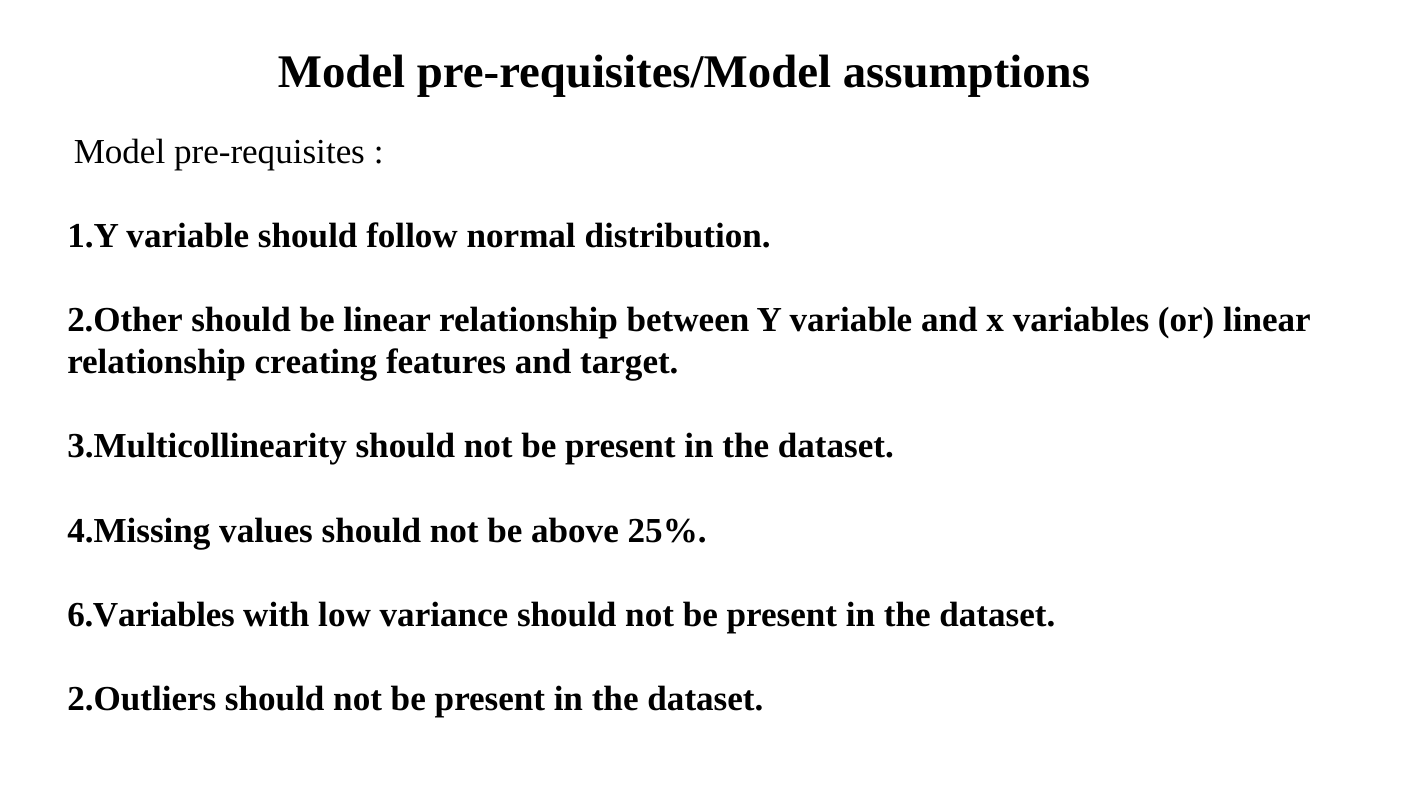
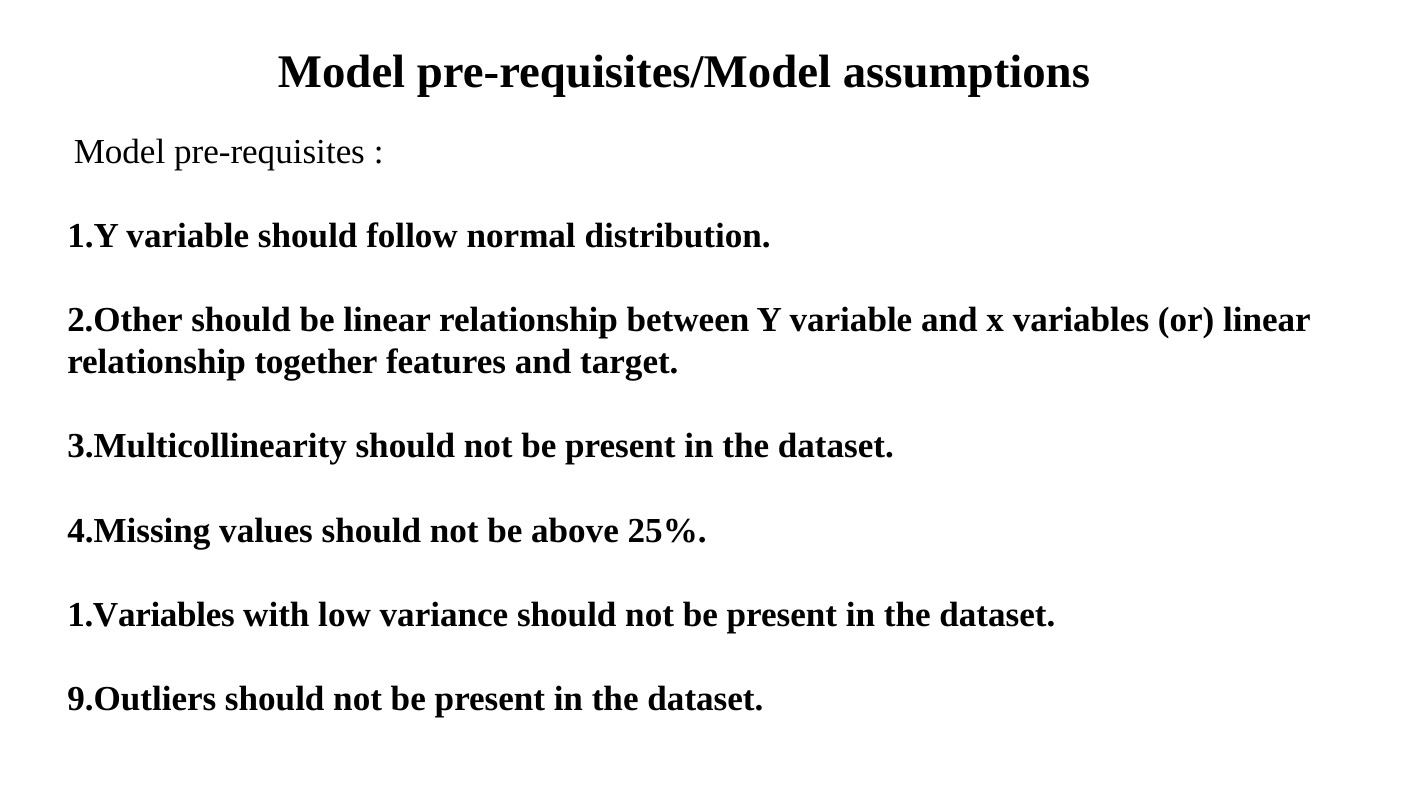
creating: creating -> together (316, 363)
6.Variables: 6.Variables -> 1.Variables (151, 615)
2.Outliers: 2.Outliers -> 9.Outliers (142, 699)
